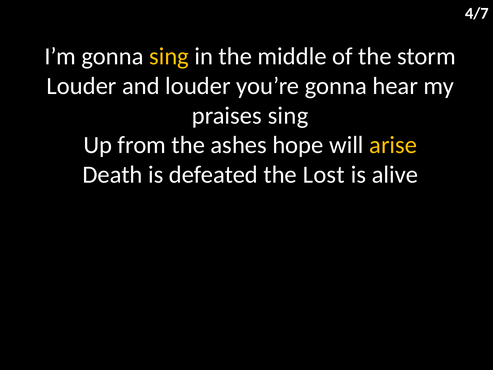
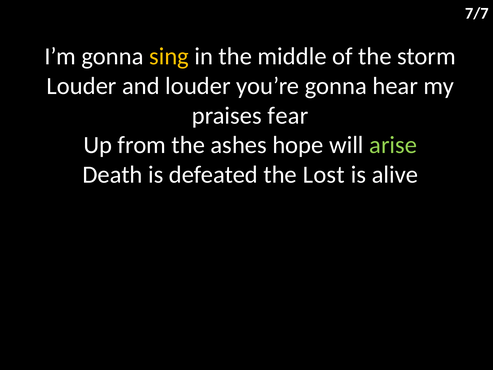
4/7: 4/7 -> 7/7 (477, 13)
praises sing: sing -> fear (288, 115)
arise colour: yellow -> light green (393, 145)
